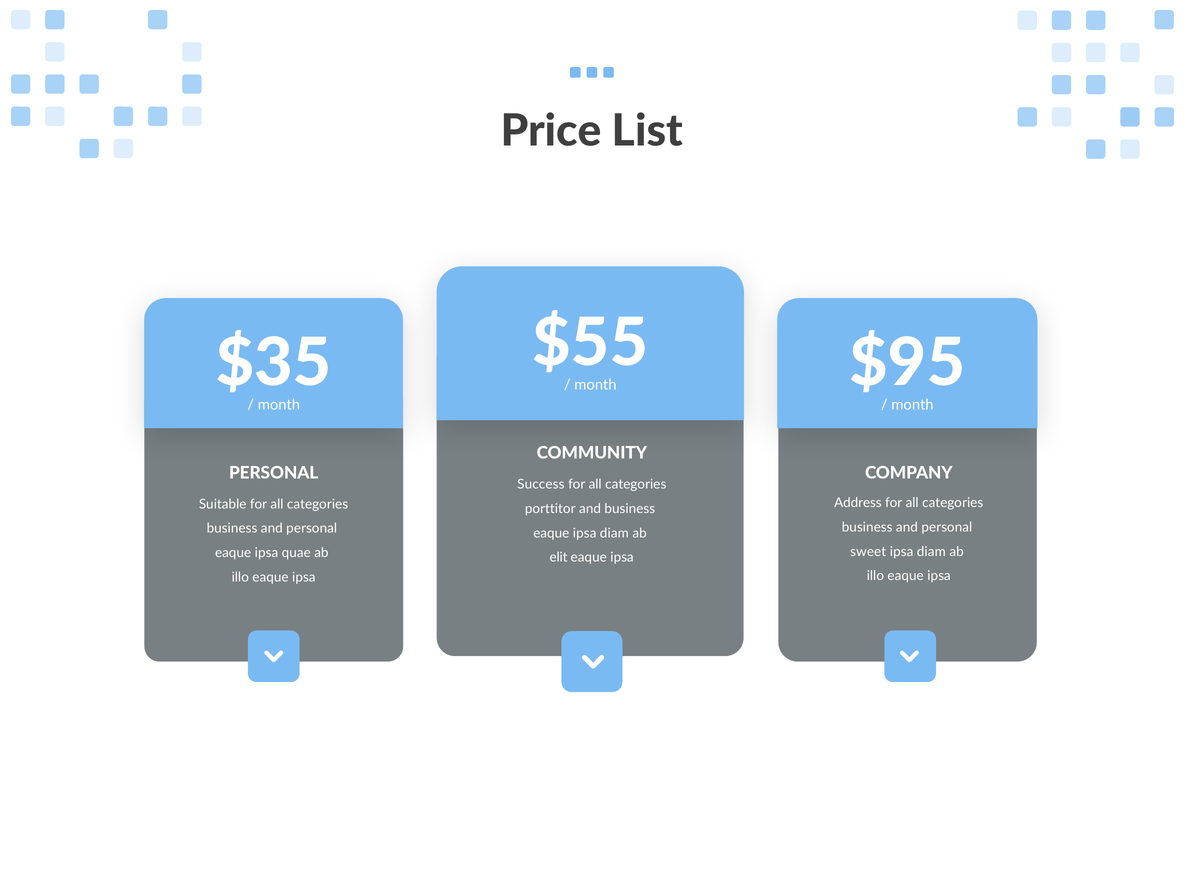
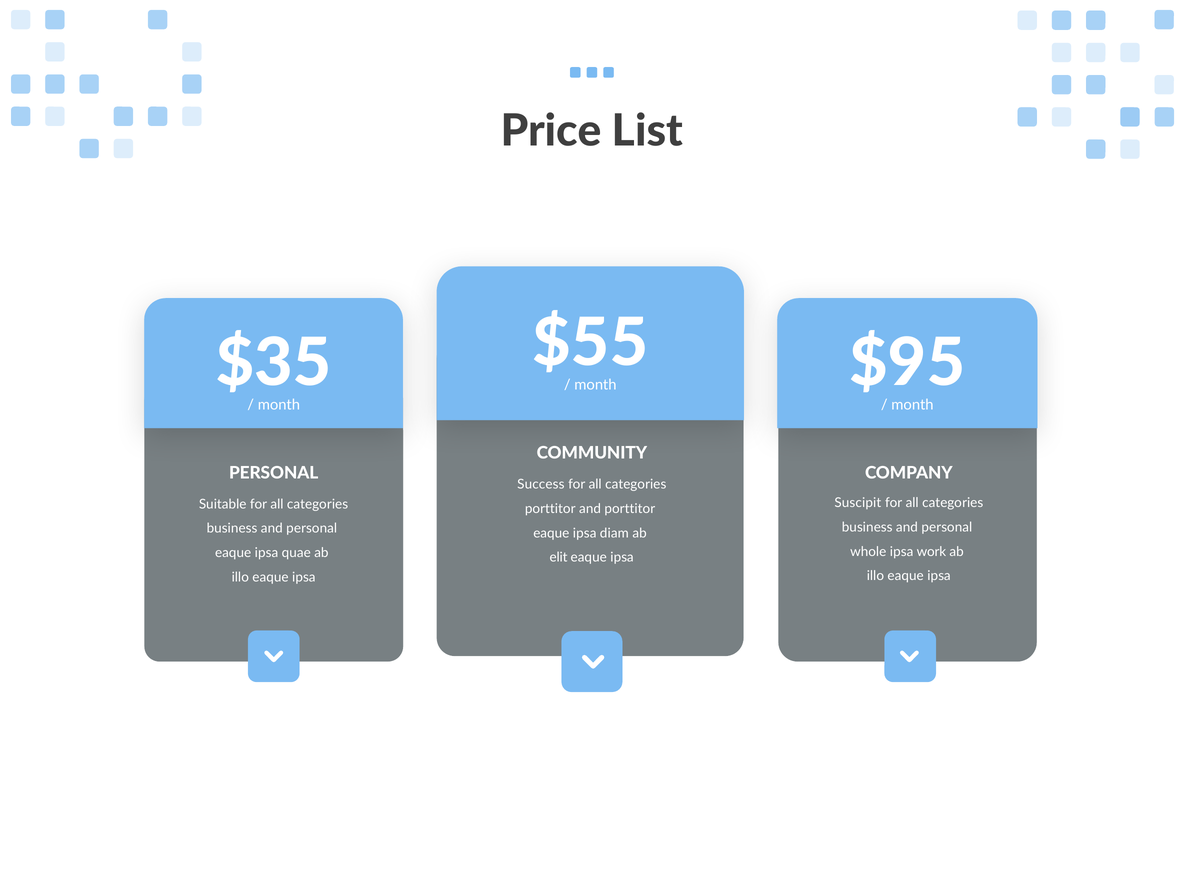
Address: Address -> Suscipit (858, 503)
and business: business -> porttitor (630, 509)
sweet: sweet -> whole (868, 552)
diam: diam -> work (931, 552)
